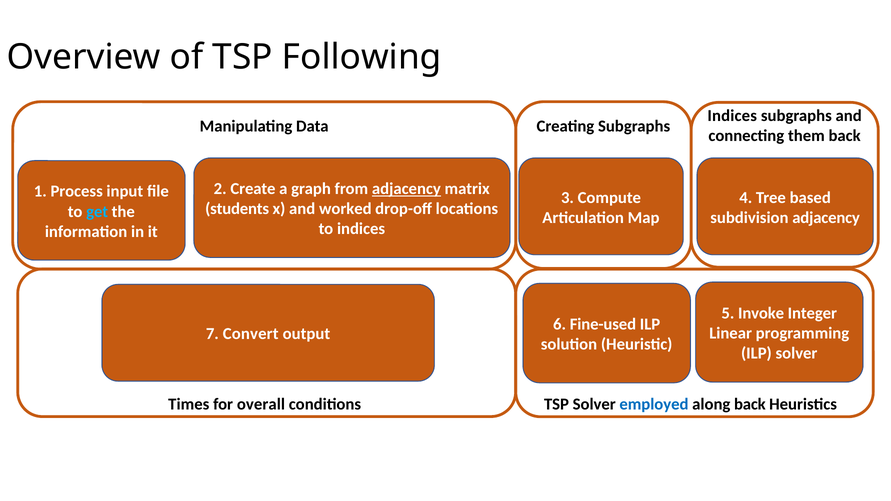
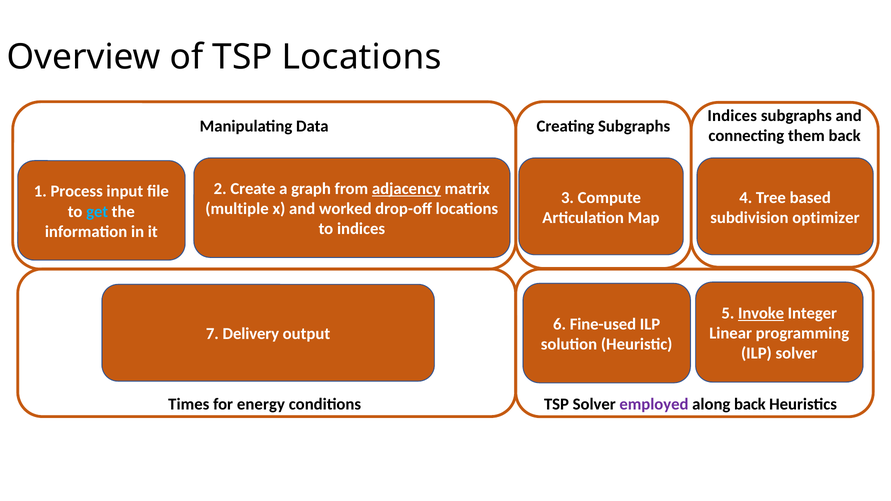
TSP Following: Following -> Locations (362, 57)
students: students -> multiple (237, 209)
subdivision adjacency: adjacency -> optimizer (826, 218)
Invoke underline: none -> present (761, 313)
Convert: Convert -> Delivery (251, 334)
overall: overall -> energy (261, 404)
employed colour: blue -> purple (654, 404)
